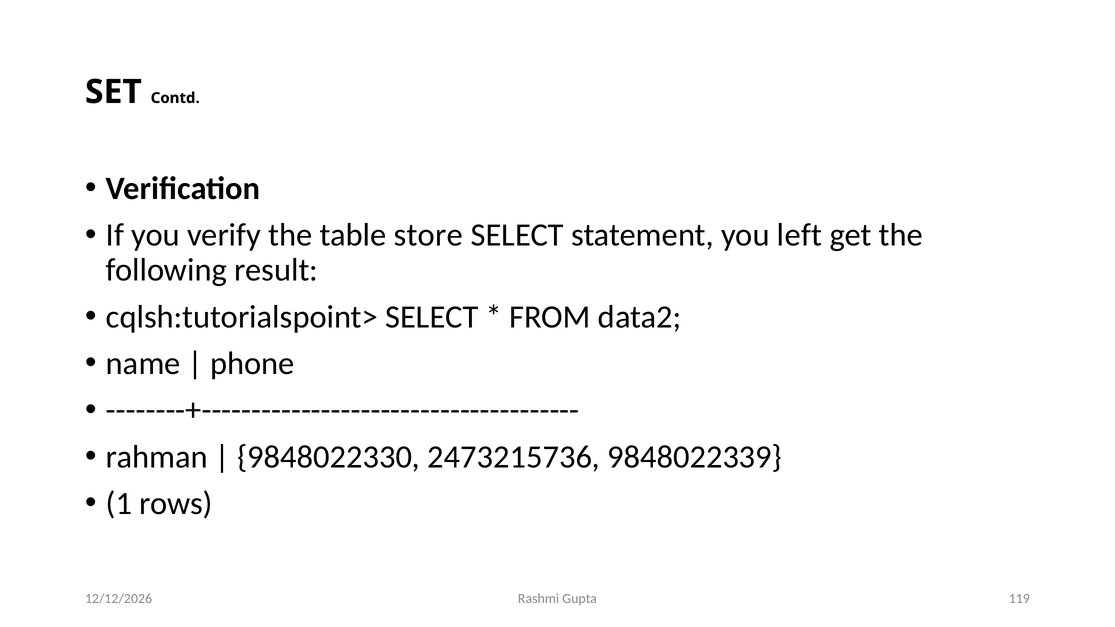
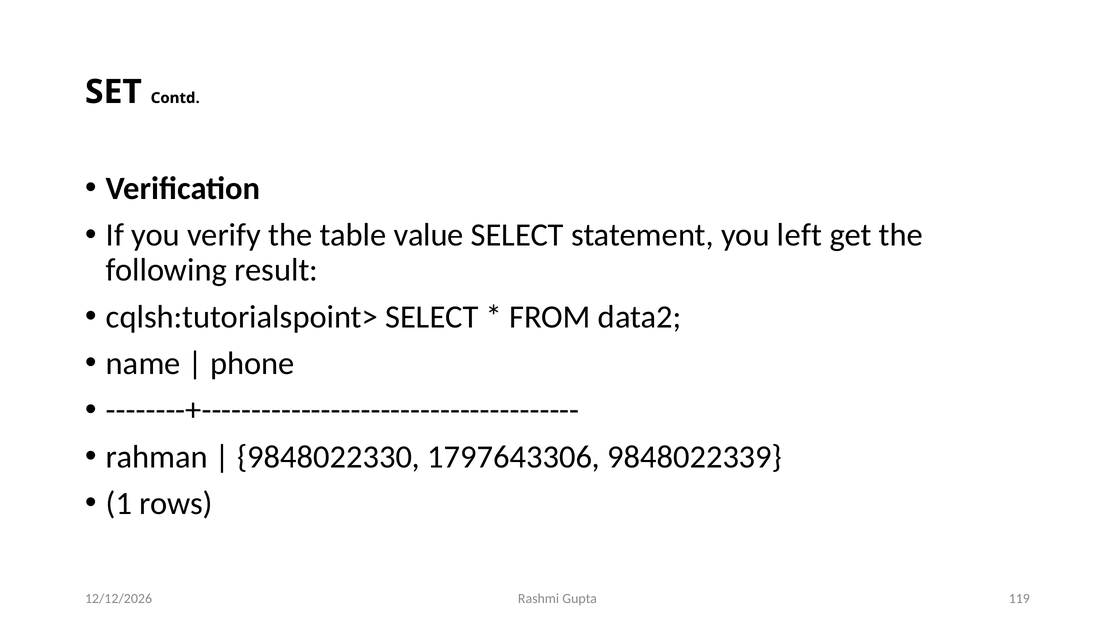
store: store -> value (429, 235)
2473215736: 2473215736 -> 1797643306 (514, 457)
